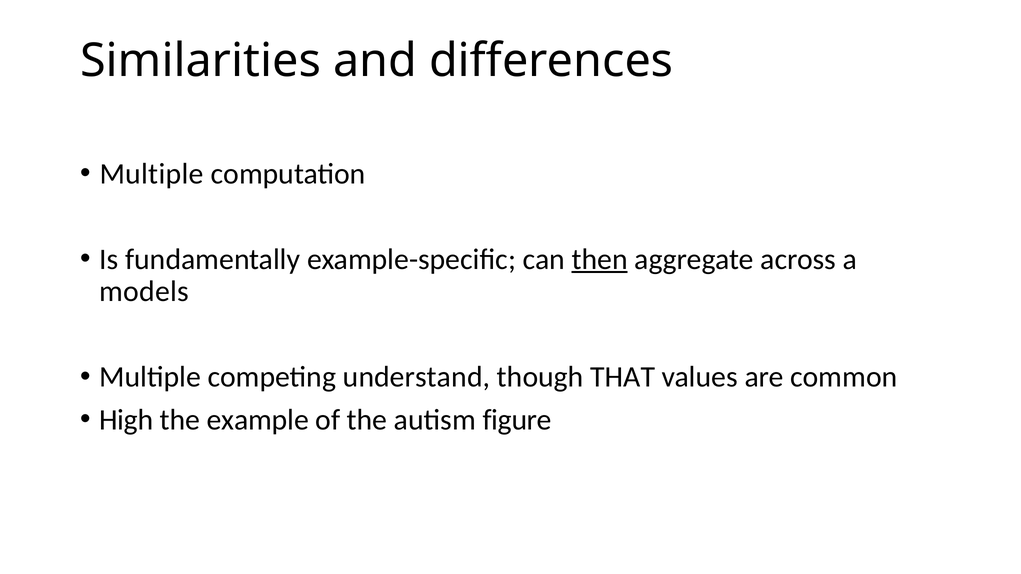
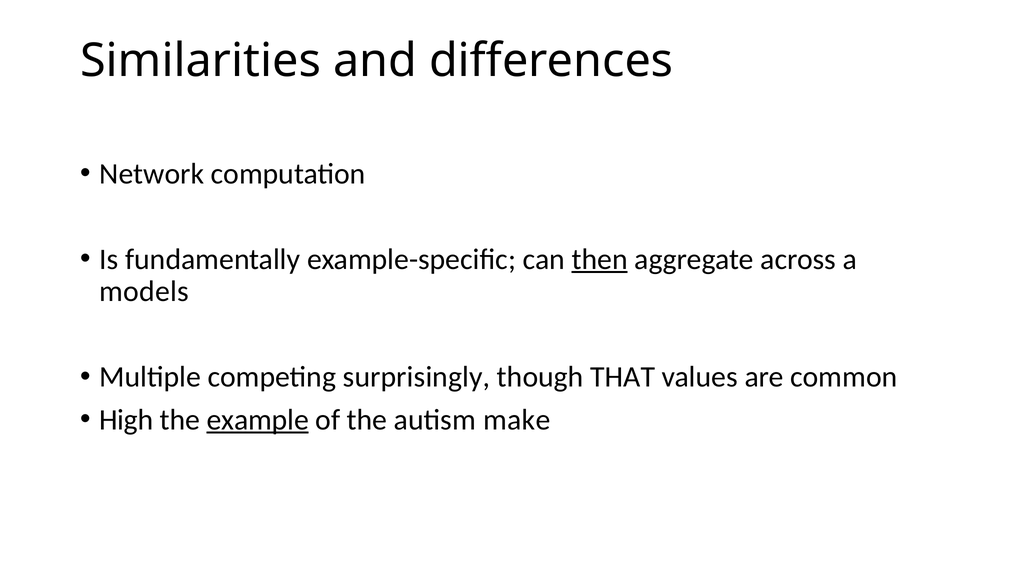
Multiple: Multiple -> Network (152, 174)
understand: understand -> surprisingly (416, 377)
example underline: none -> present (258, 420)
figure: figure -> make (517, 420)
